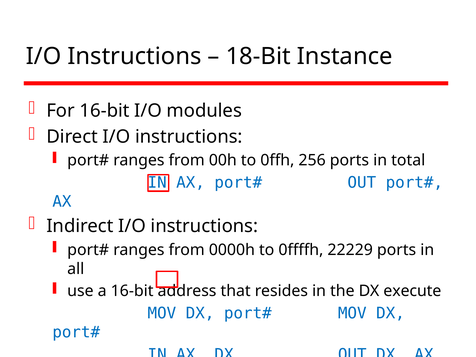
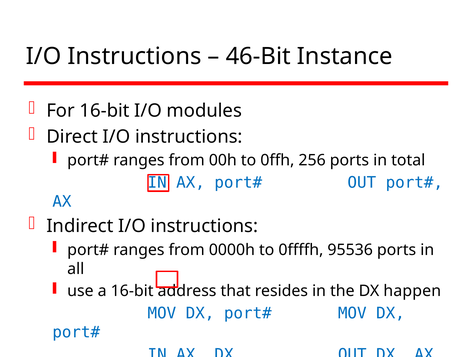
18-Bit: 18-Bit -> 46-Bit (258, 56)
22229: 22229 -> 95536 (350, 250)
execute: execute -> happen (412, 291)
